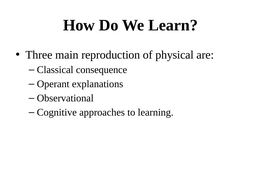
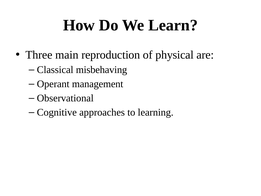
consequence: consequence -> misbehaving (102, 70)
explanations: explanations -> management (98, 84)
